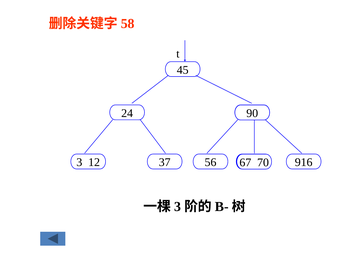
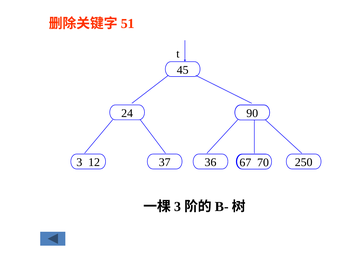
58: 58 -> 51 (128, 24)
56: 56 -> 36 (211, 163)
916: 916 -> 250 (304, 163)
